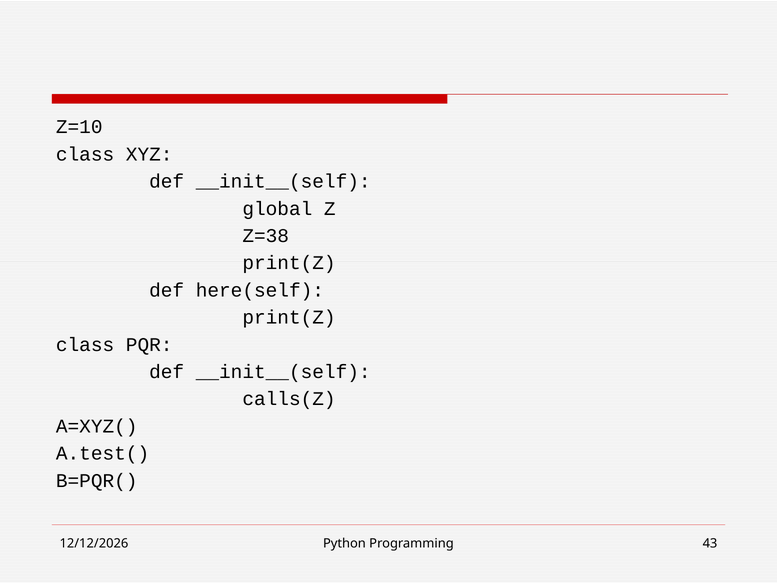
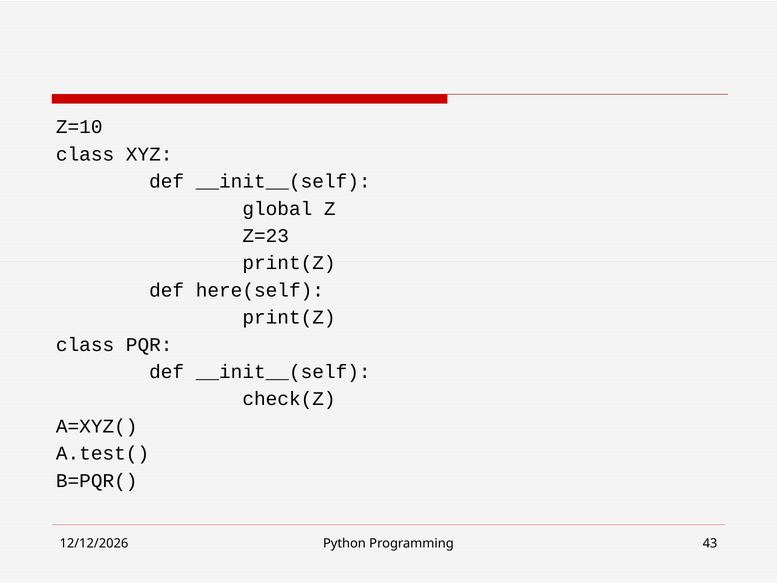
Z=38: Z=38 -> Z=23 (266, 236)
calls(Z: calls(Z -> check(Z (289, 399)
